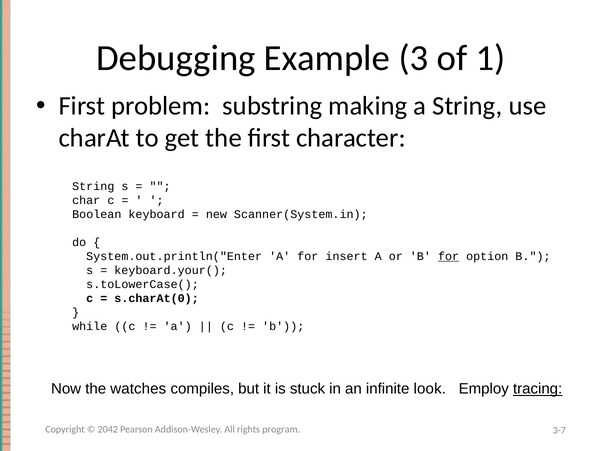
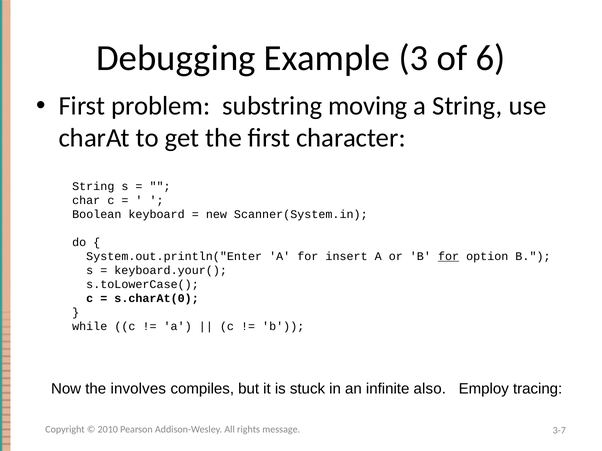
1: 1 -> 6 (490, 58)
making: making -> moving (368, 106)
watches: watches -> involves (138, 389)
look: look -> also (430, 389)
tracing underline: present -> none (538, 389)
2042: 2042 -> 2010 (108, 430)
program: program -> message (281, 430)
